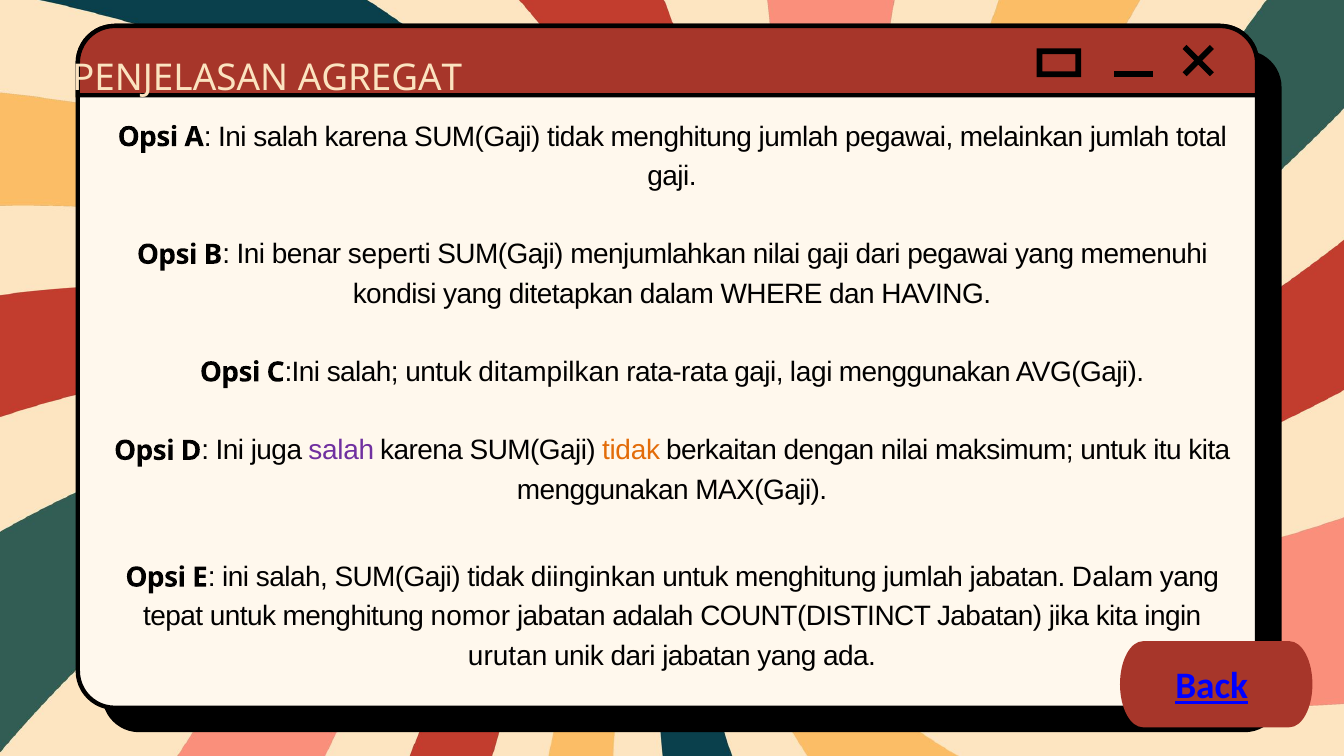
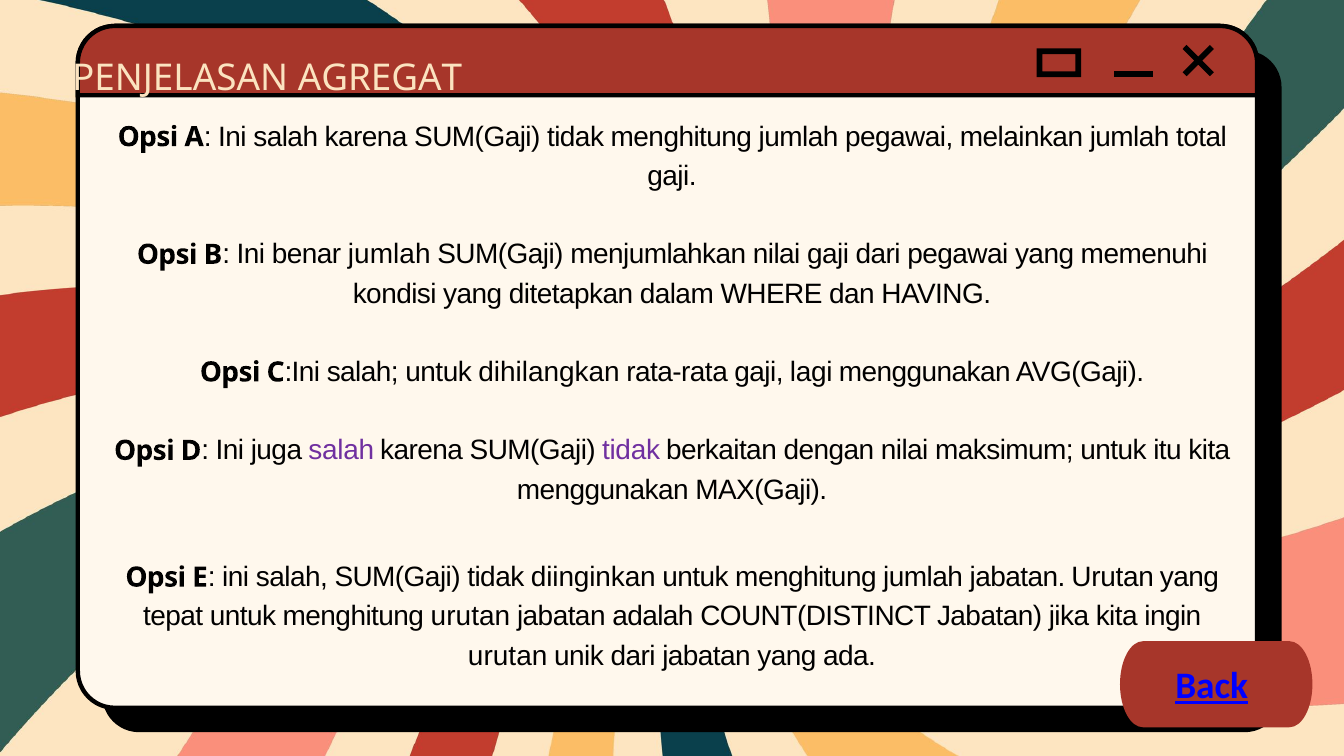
benar seperti: seperti -> jumlah (389, 255)
ditampilkan: ditampilkan -> dihilangkan (549, 372)
tidak colour: orange -> purple (631, 451)
jabatan Dalam: Dalam -> Urutan (1113, 577)
menghitung nomor: nomor -> urutan (471, 617)
